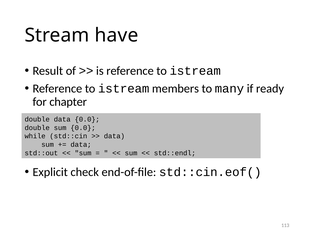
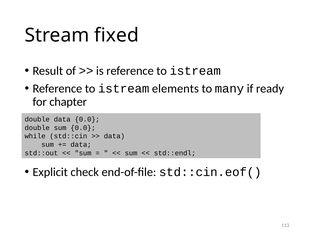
have: have -> fixed (117, 35)
members: members -> elements (175, 88)
